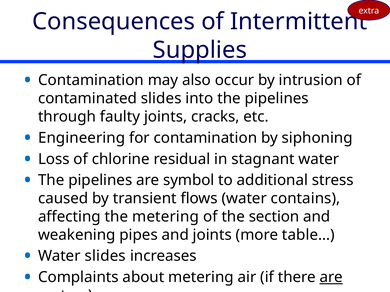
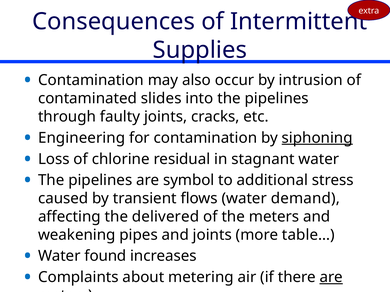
siphoning underline: none -> present (317, 138)
contains: contains -> demand (305, 199)
the metering: metering -> delivered (166, 217)
the section: section -> meters (274, 217)
Water slides: slides -> found (105, 256)
